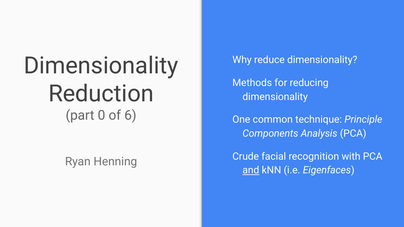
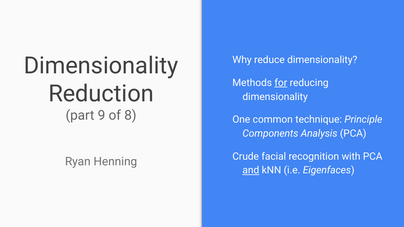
for underline: none -> present (281, 83)
0: 0 -> 9 (101, 116)
6: 6 -> 8 (130, 116)
